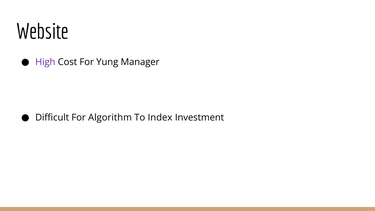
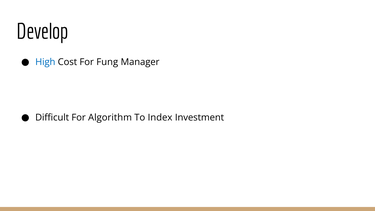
Website: Website -> Develop (42, 32)
High colour: purple -> blue (45, 62)
Yung: Yung -> Fung (107, 62)
